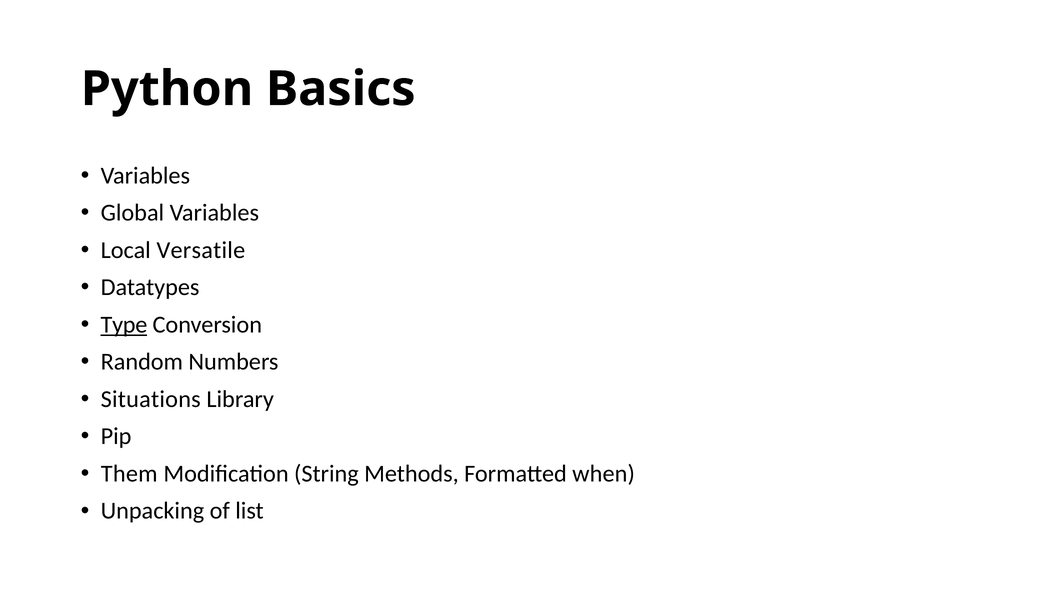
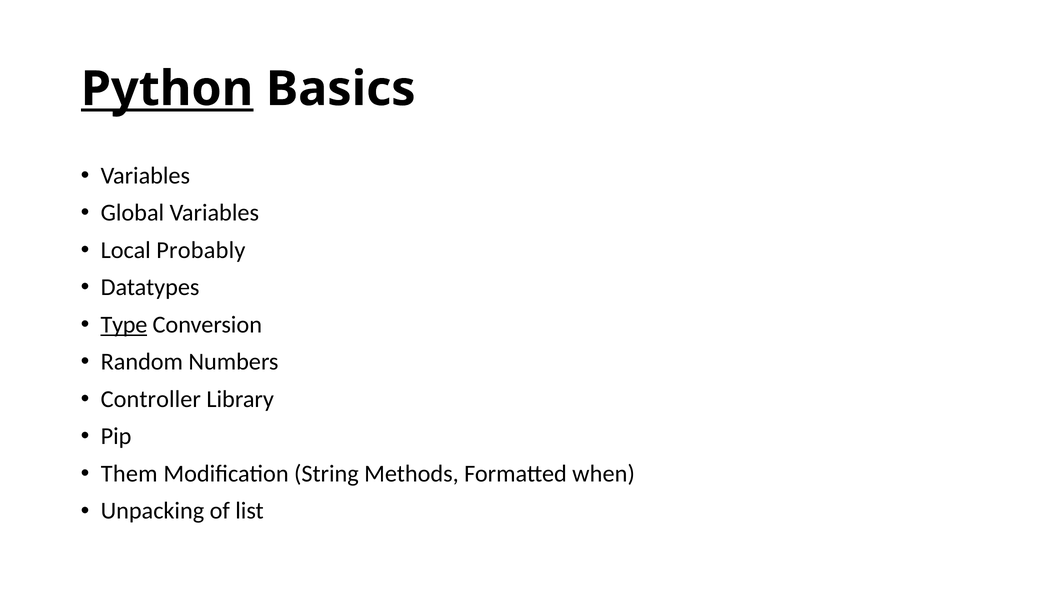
Python underline: none -> present (167, 89)
Versatile: Versatile -> Probably (201, 250)
Situations: Situations -> Controller (151, 399)
